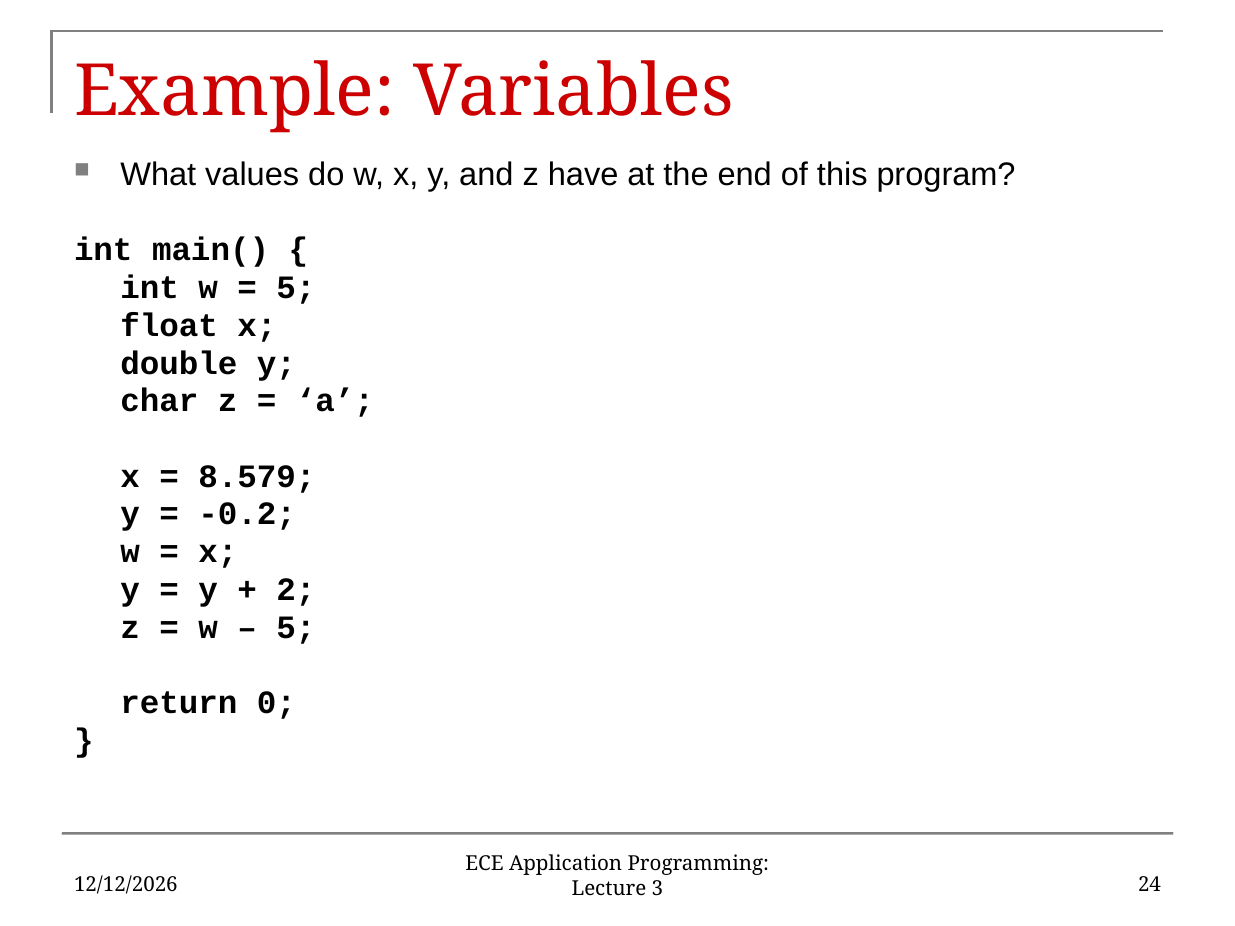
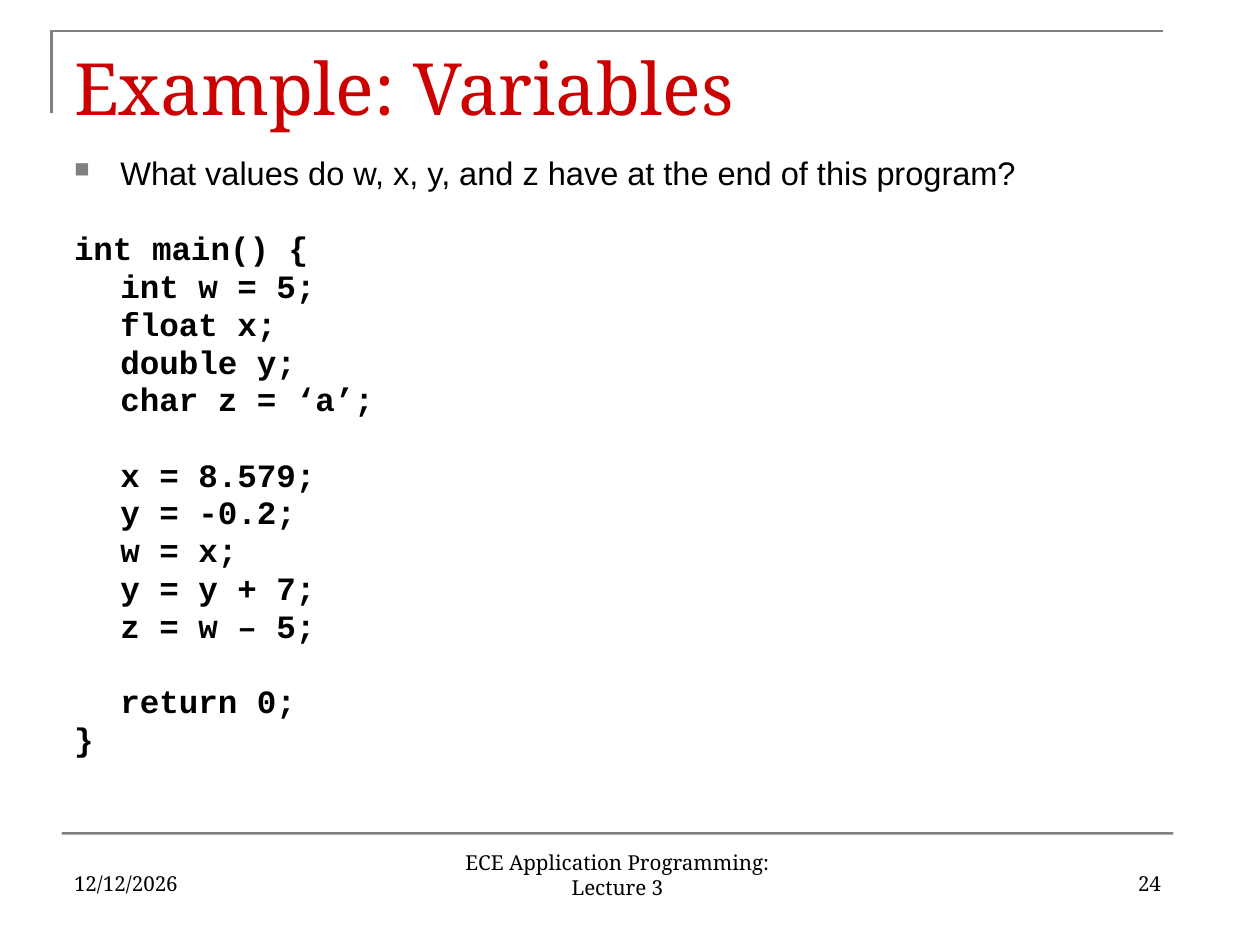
2: 2 -> 7 (296, 590)
